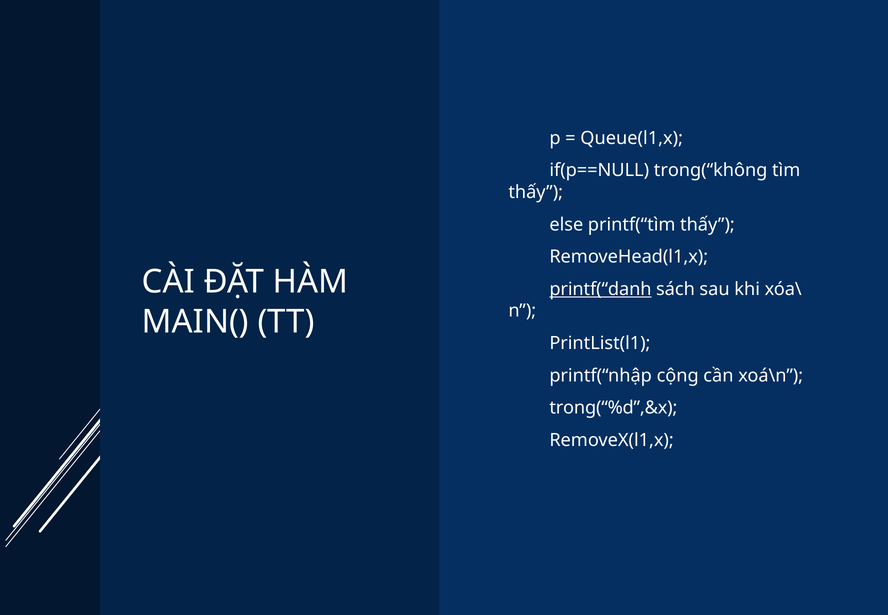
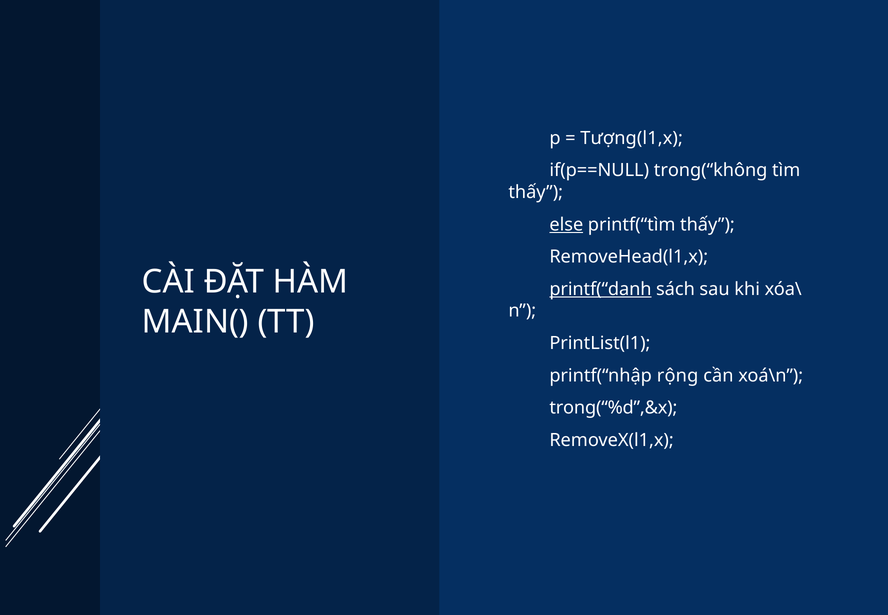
Queue(l1,x: Queue(l1,x -> Tượng(l1,x (632, 138)
else underline: none -> present (566, 224)
cộng: cộng -> rộng (678, 375)
